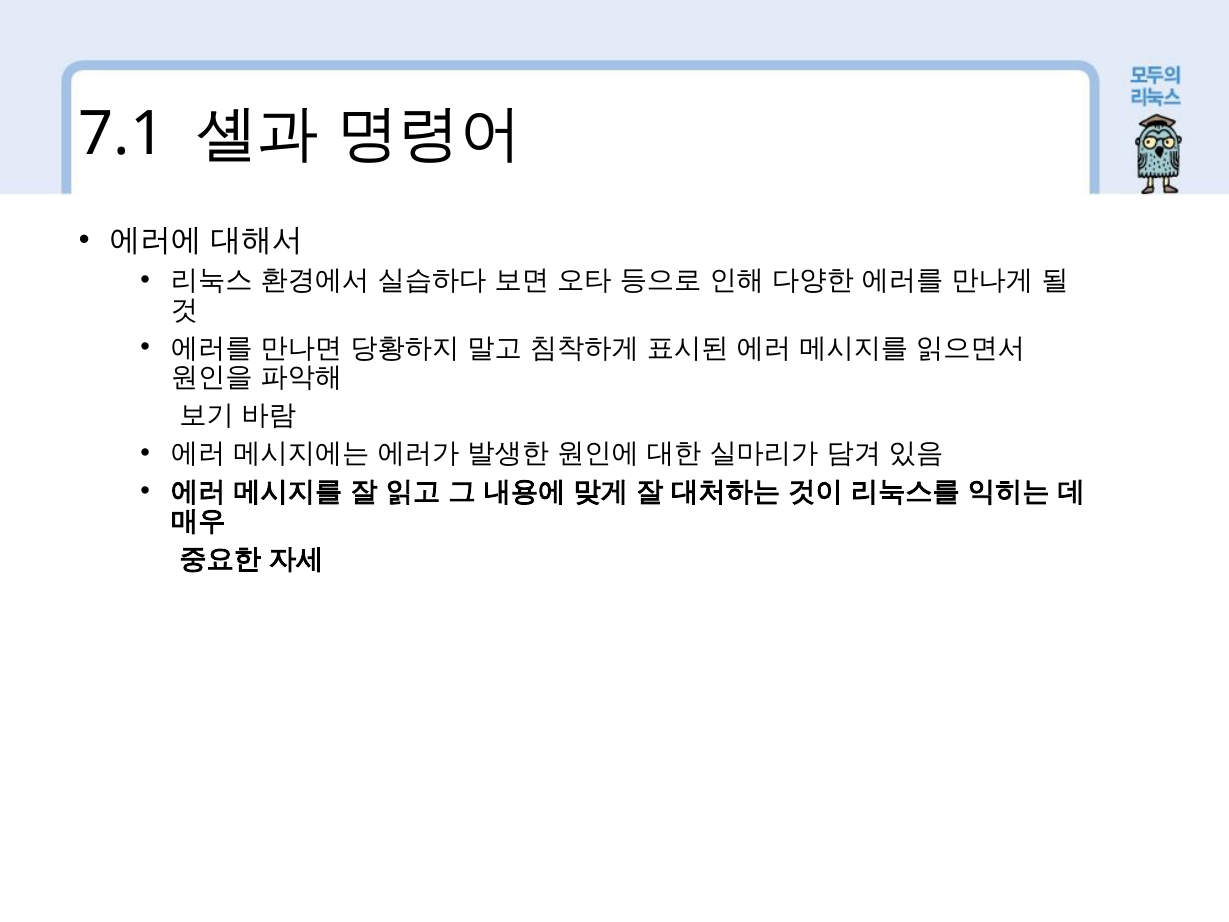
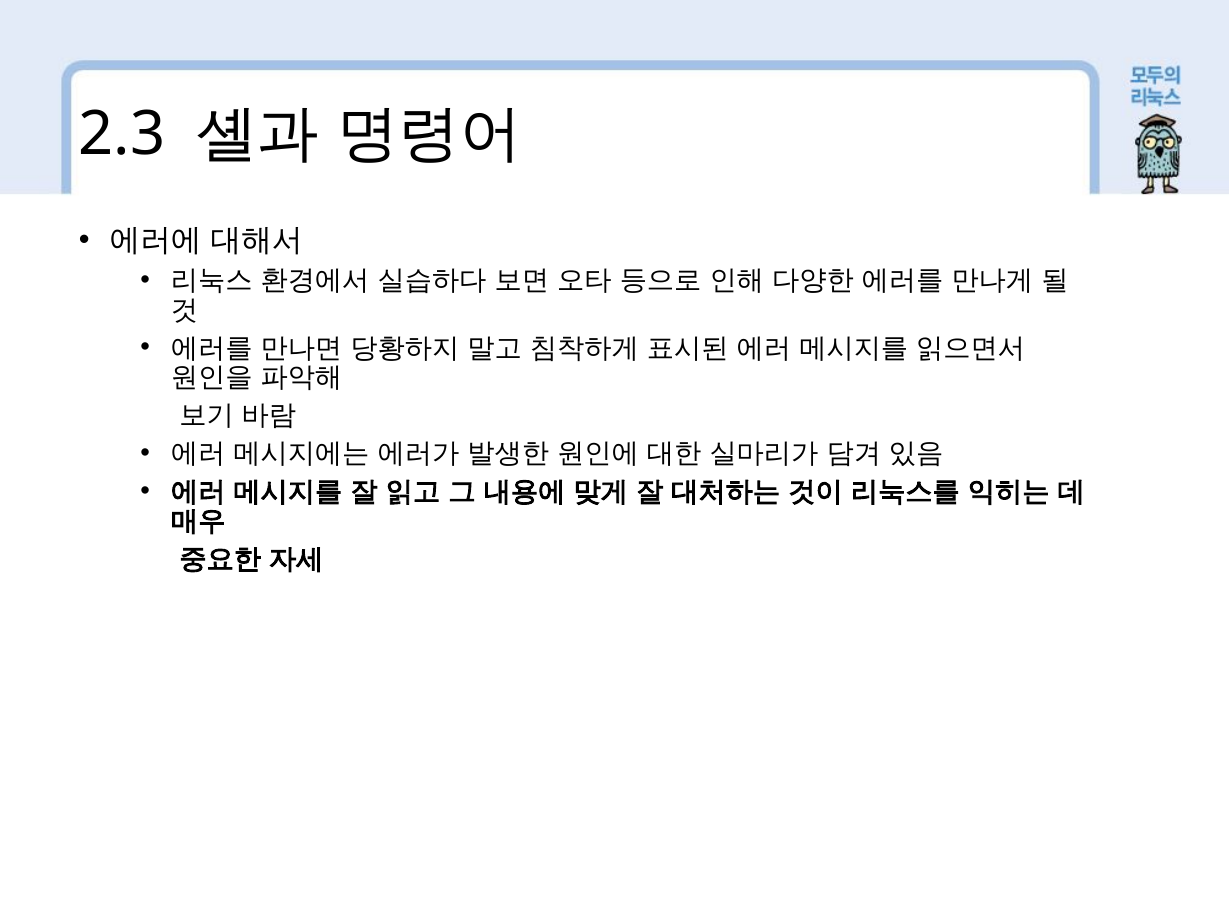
7.1: 7.1 -> 2.3 (122, 134)
